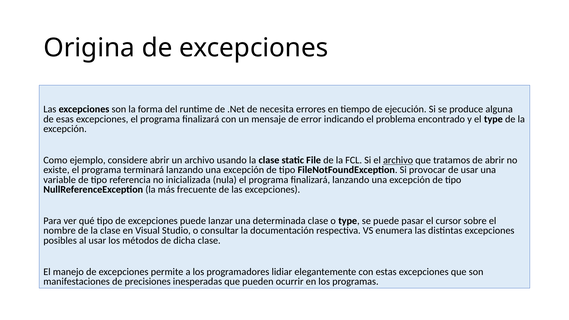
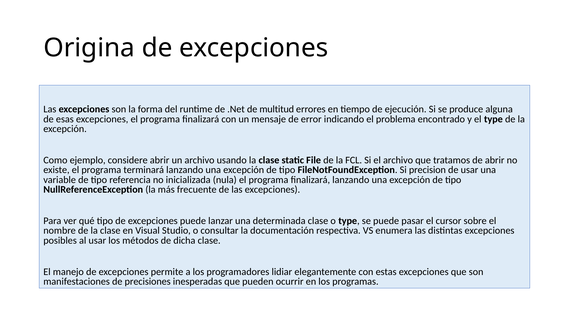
necesita: necesita -> multitud (277, 109)
archivo underline: present -> none (398, 160)
provocar: provocar -> precision (427, 170)
